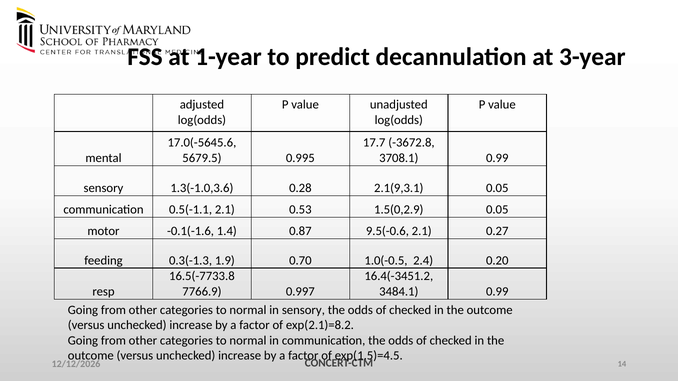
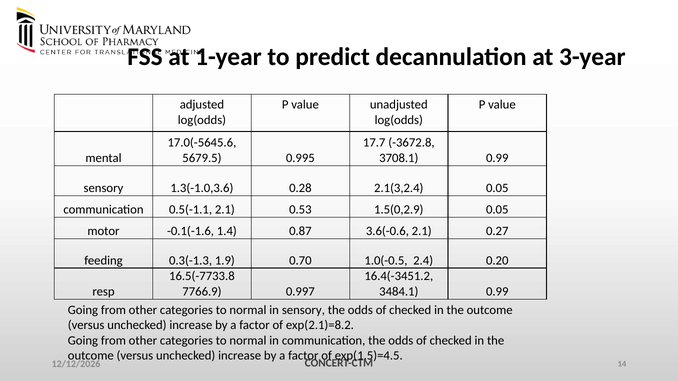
2.1(9,3.1: 2.1(9,3.1 -> 2.1(3,2.4 (399, 188)
9.5(-0.6: 9.5(-0.6 -> 3.6(-0.6 (387, 231)
